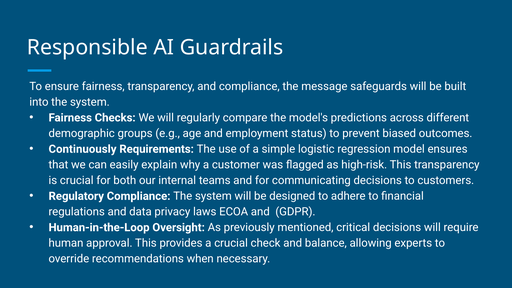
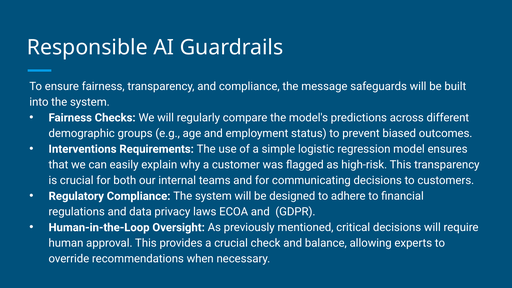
Continuously: Continuously -> Interventions (83, 149)
